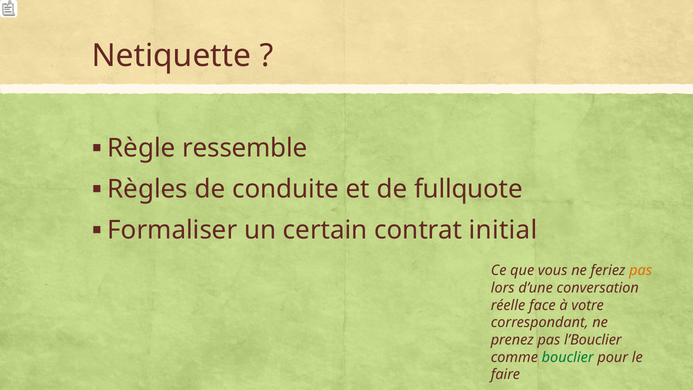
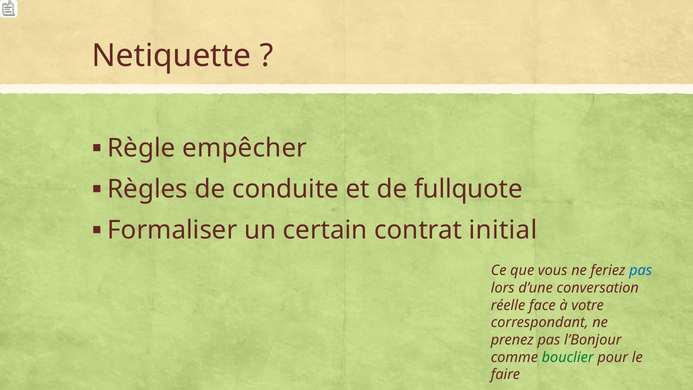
ressemble: ressemble -> empêcher (245, 148)
pas colour: orange -> blue (641, 271)
l’Bouclier: l’Bouclier -> l’Bonjour (593, 340)
